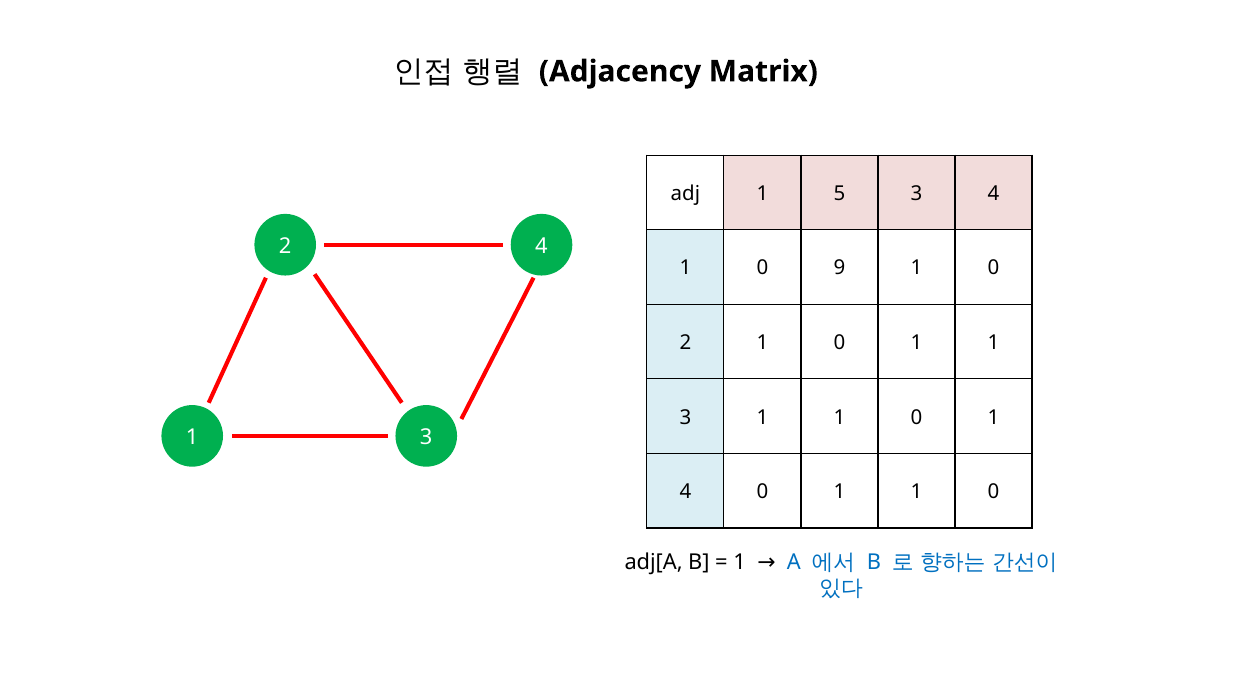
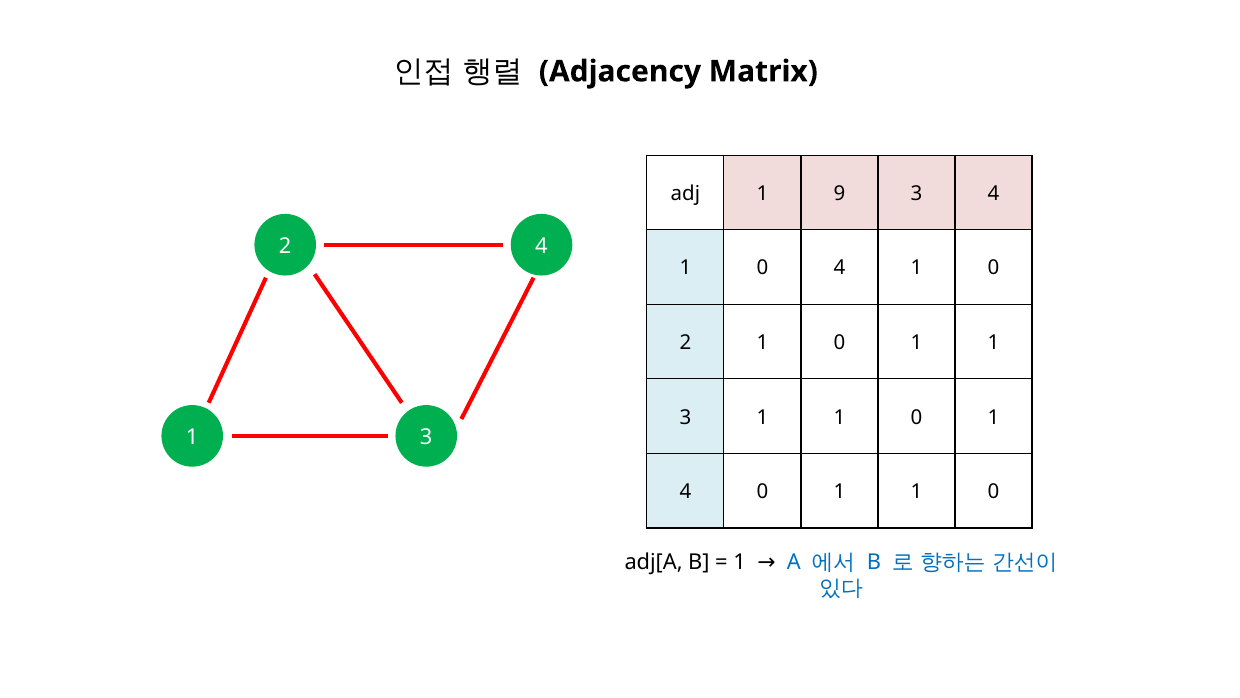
5: 5 -> 9 (839, 193)
0 9: 9 -> 4 (839, 268)
